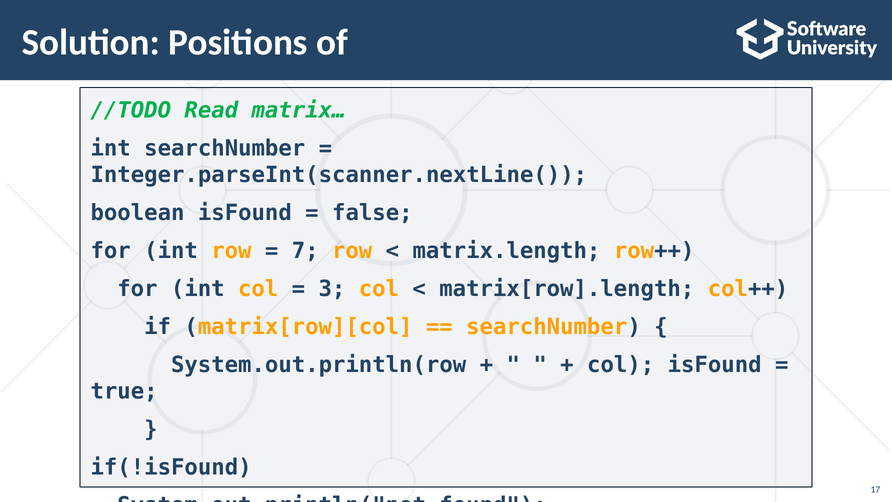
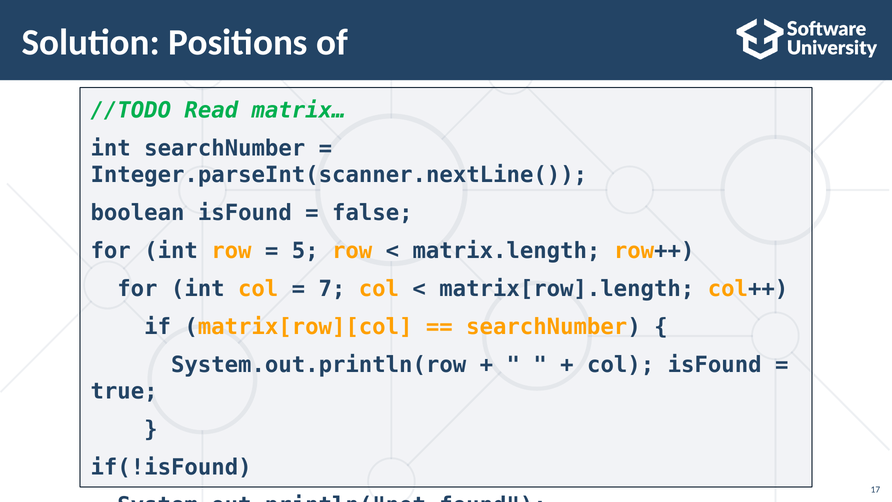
7: 7 -> 5 (305, 251)
3: 3 -> 7 (332, 289)
